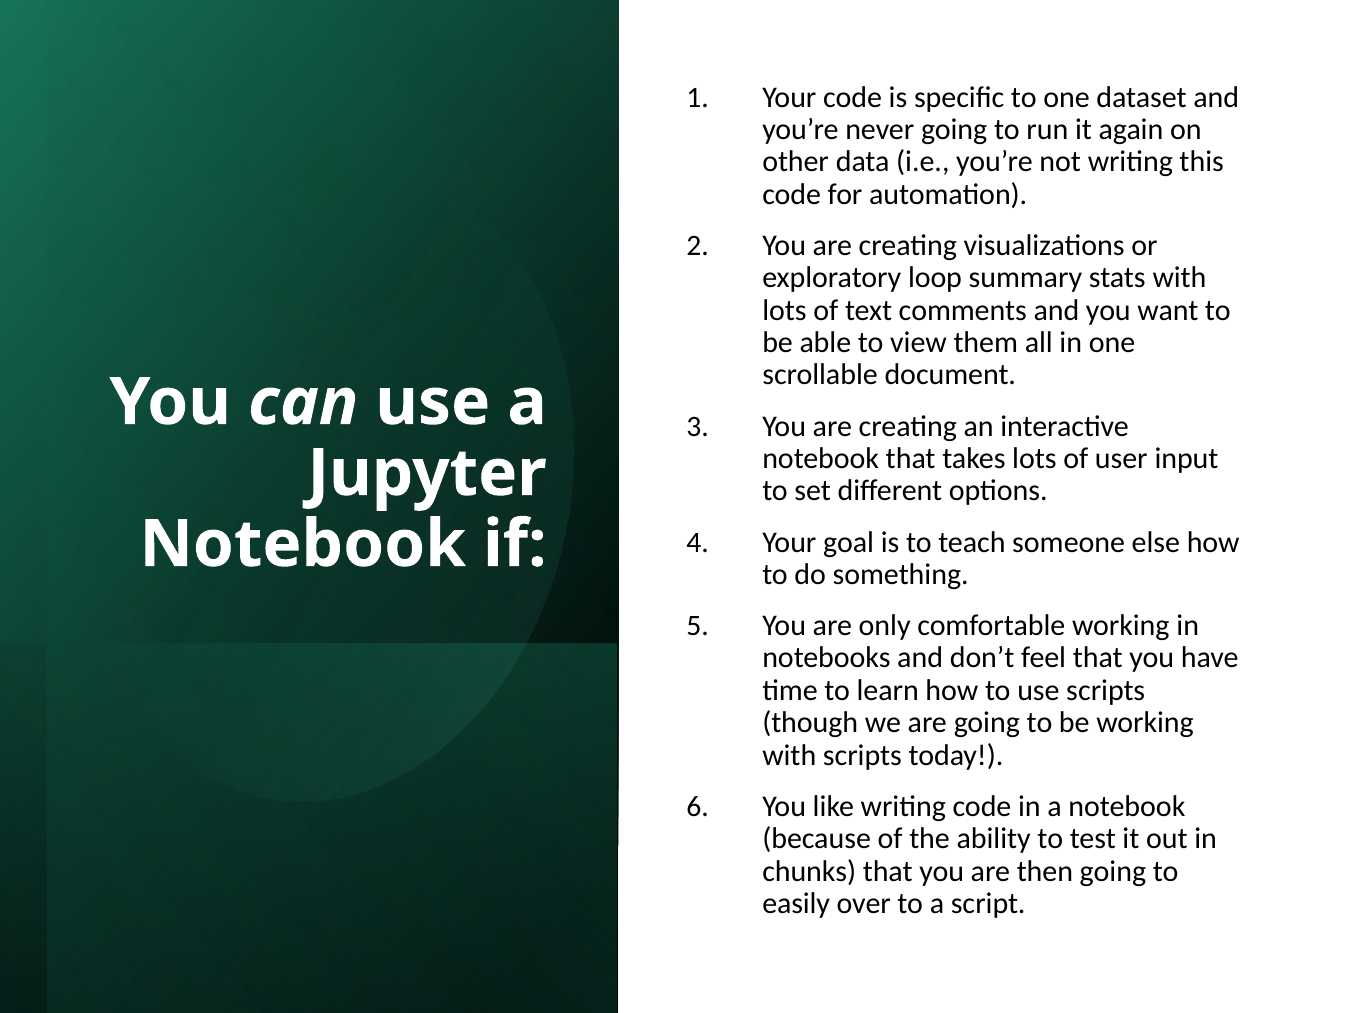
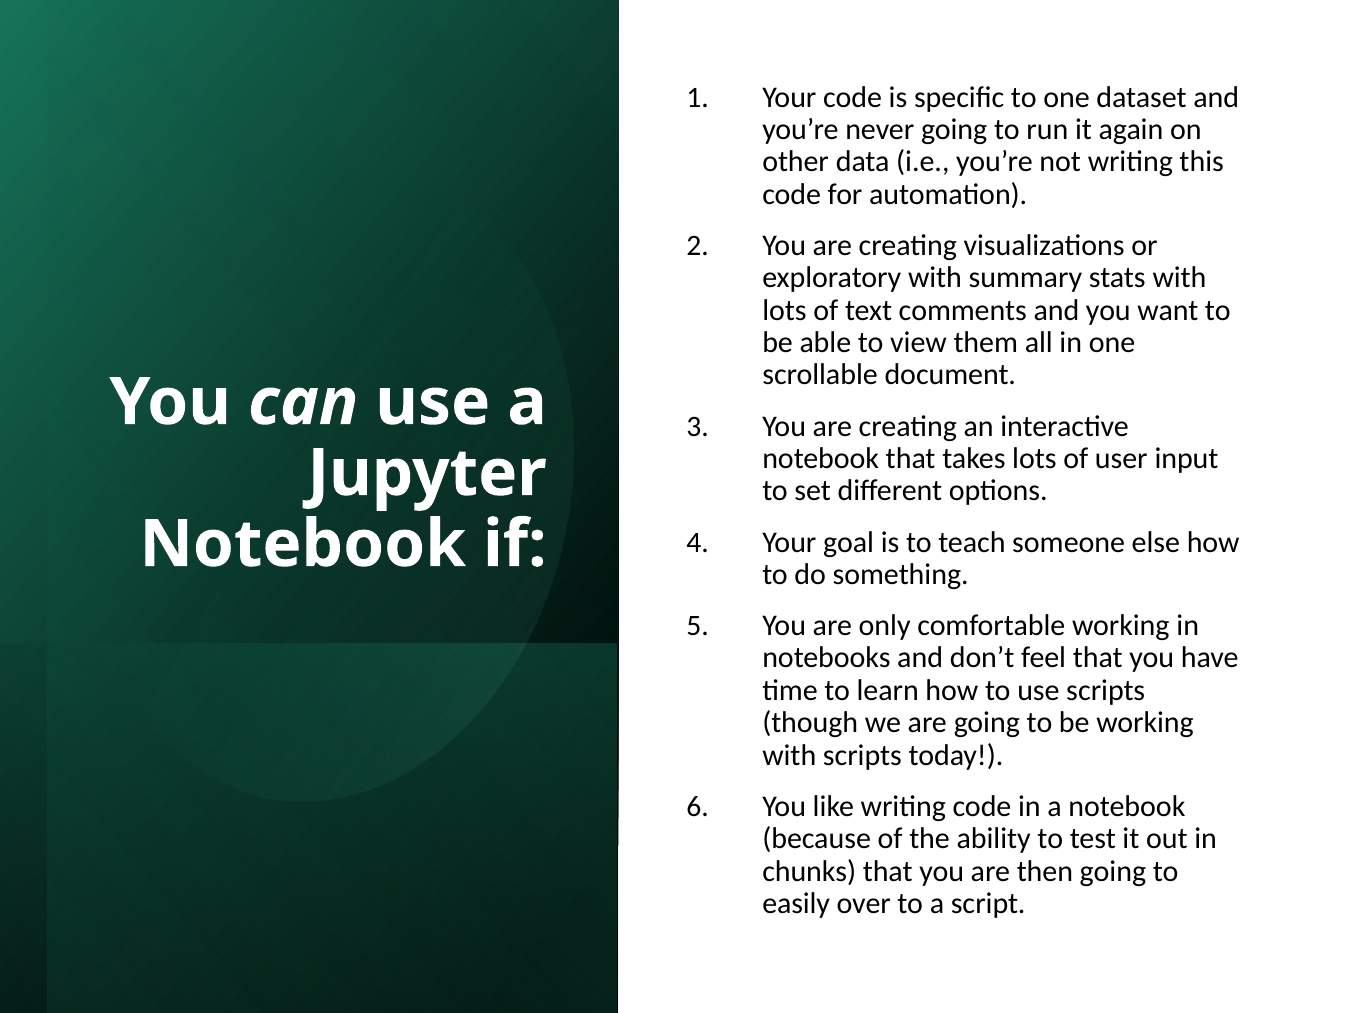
exploratory loop: loop -> with (935, 278)
